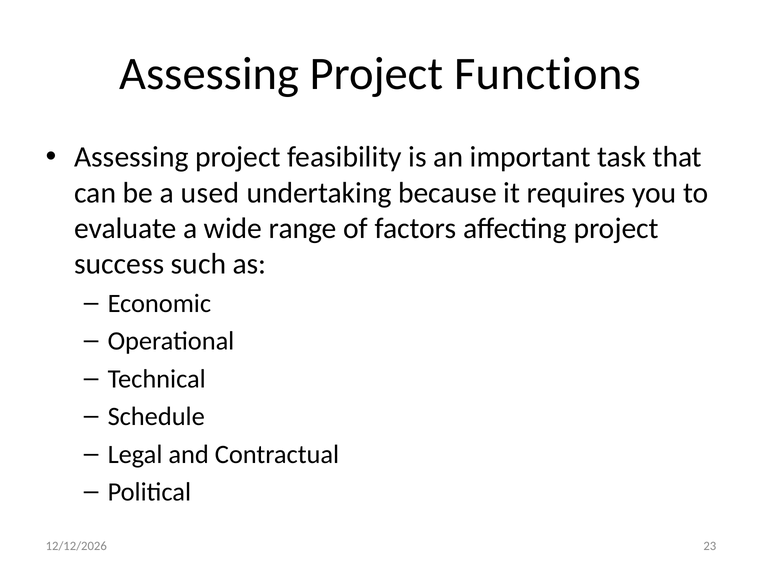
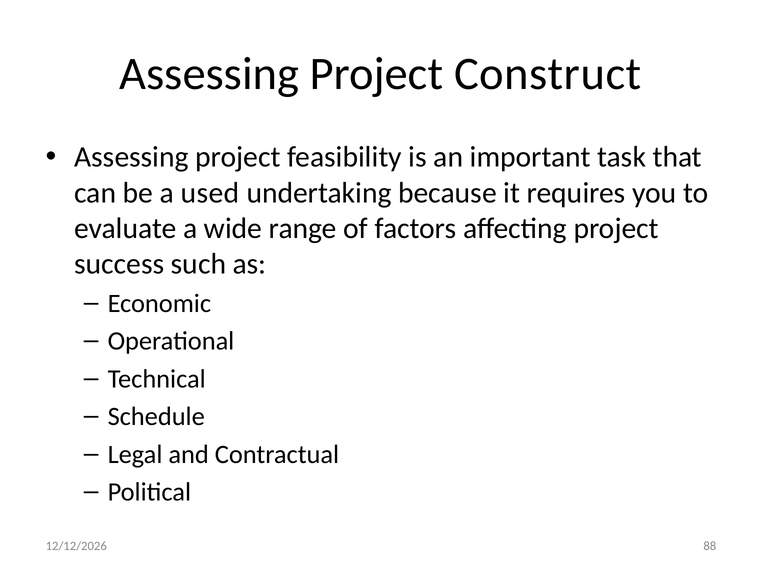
Functions: Functions -> Construct (548, 74)
23: 23 -> 88 (710, 546)
